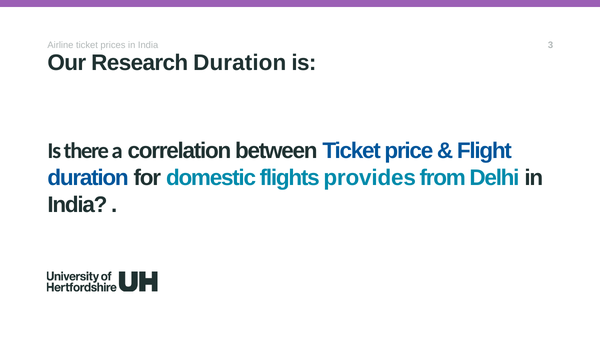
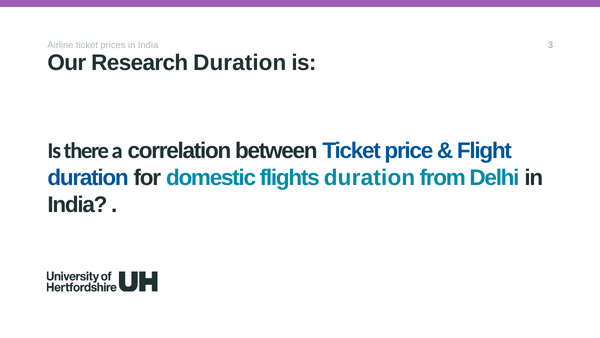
flights provides: provides -> duration (369, 178)
